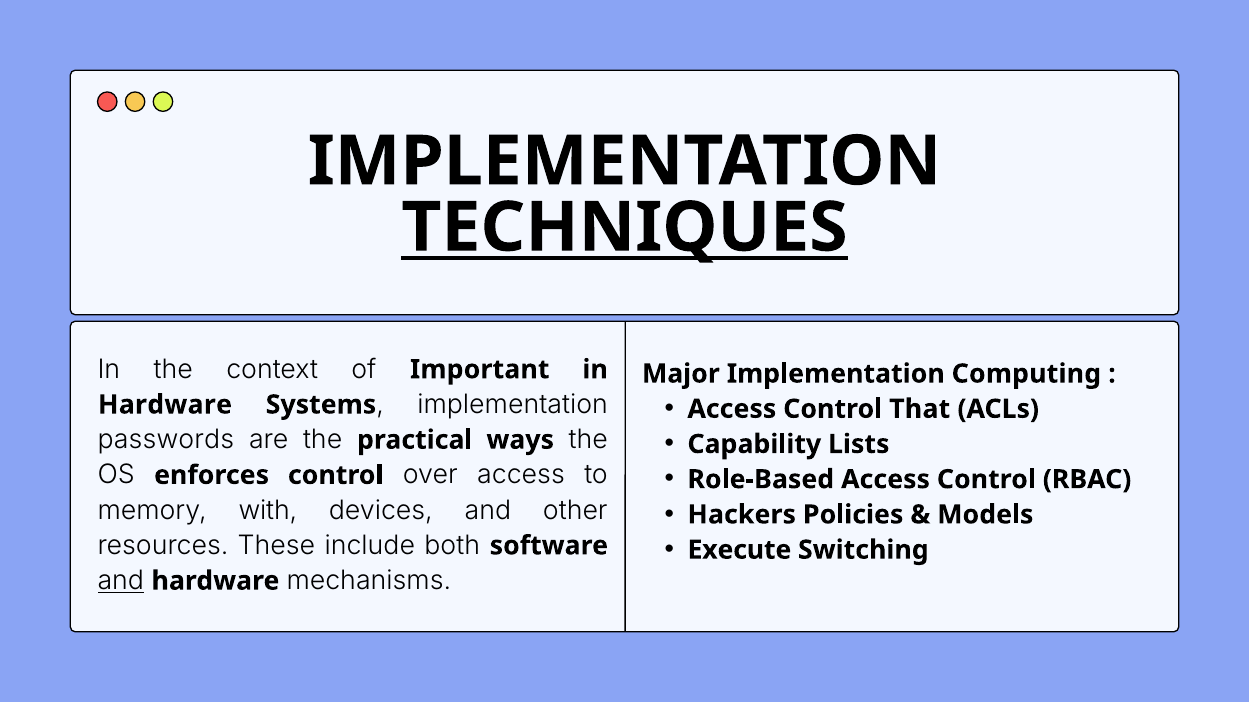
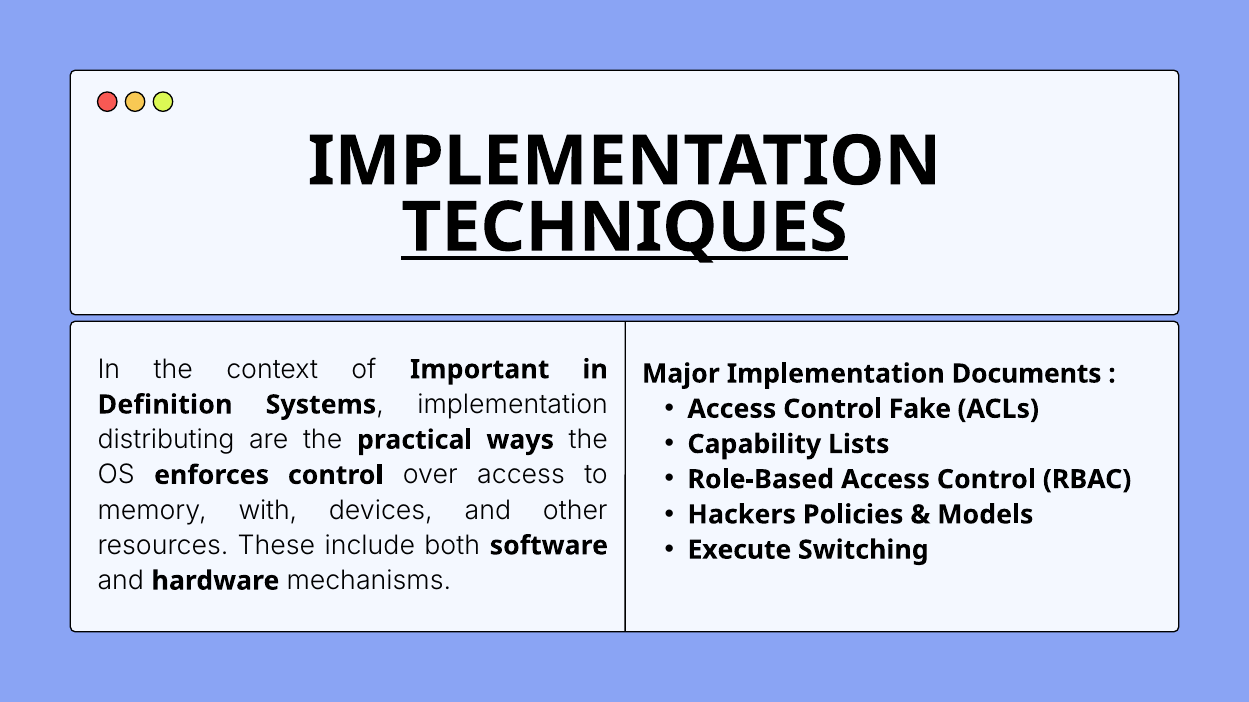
Computing: Computing -> Documents (1027, 374)
That: That -> Fake (920, 409)
Hardware: Hardware -> Definition (165, 405)
passwords: passwords -> distributing (166, 440)
and underline: present -> none (121, 581)
